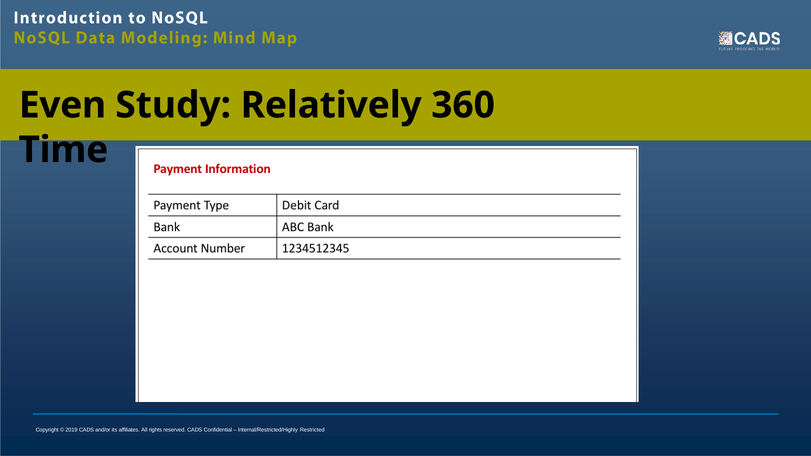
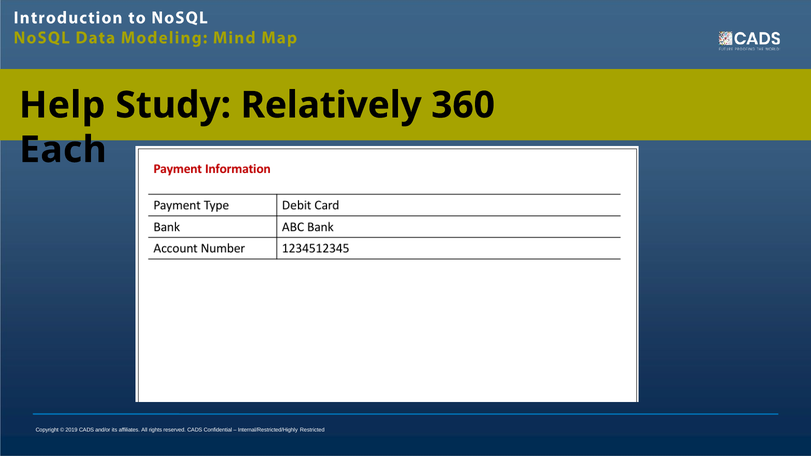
Even: Even -> Help (62, 105)
Time: Time -> Each (63, 150)
